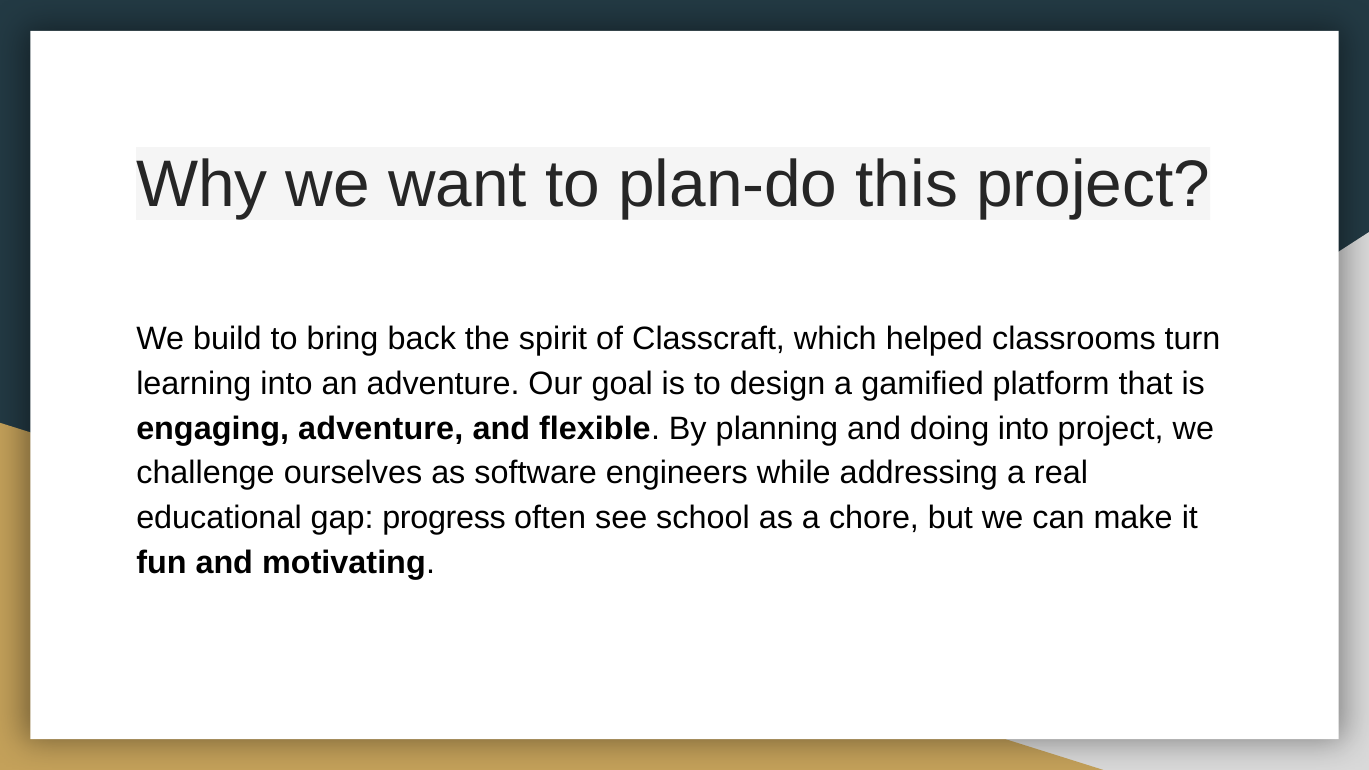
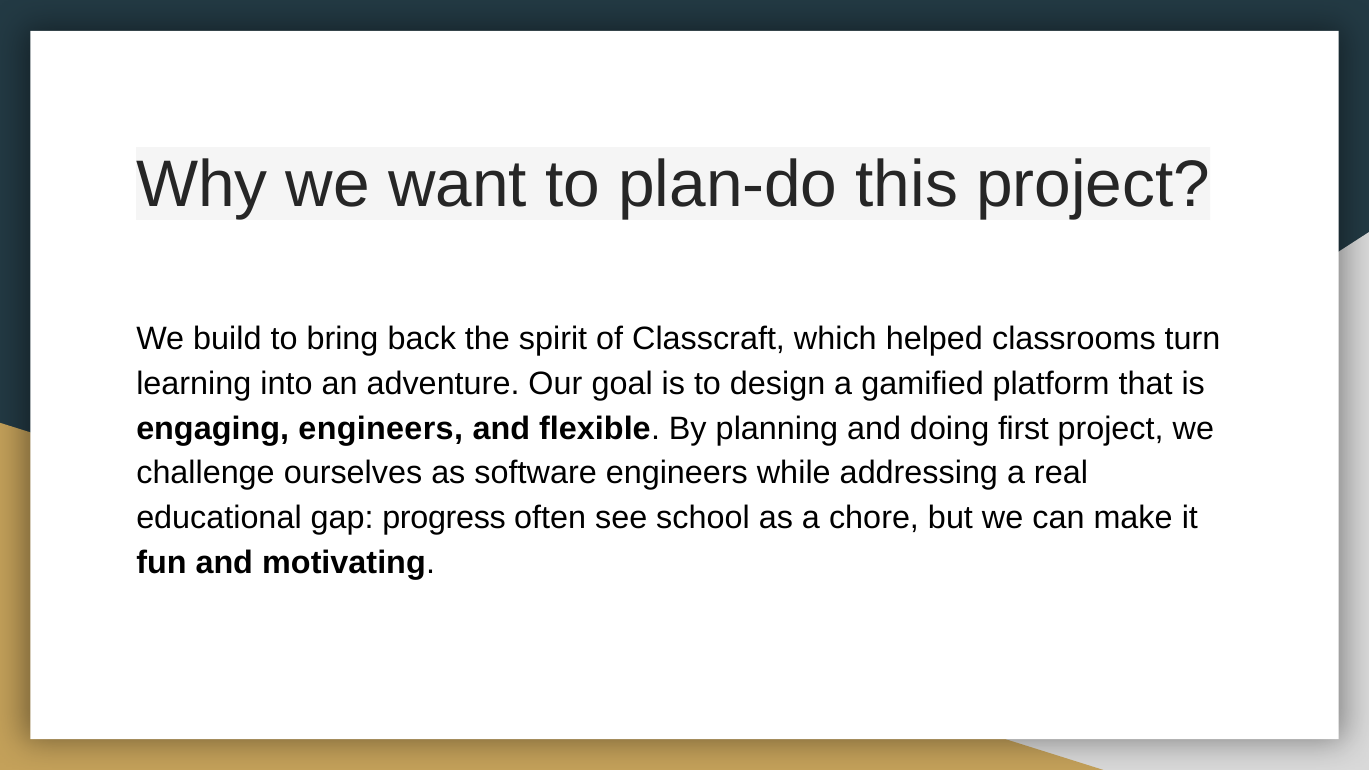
engaging adventure: adventure -> engineers (381, 429)
doing into: into -> first (1023, 429)
